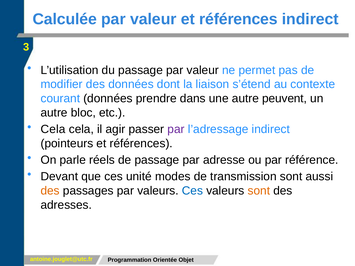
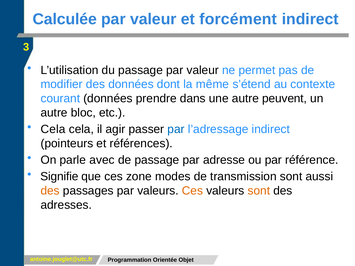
valeur et références: références -> forcément (238, 19)
liaison: liaison -> même (212, 84)
par colour: purple -> blue (176, 129)
réels: réels -> avec (102, 160)
Devant: Devant -> Signifie (59, 177)
unité: unité -> zone (139, 177)
Ces colour: blue -> orange (192, 191)
